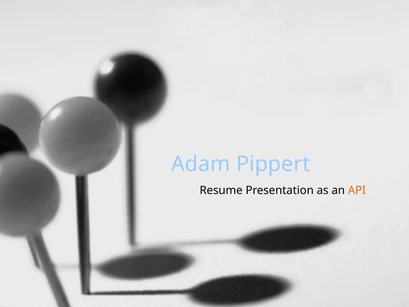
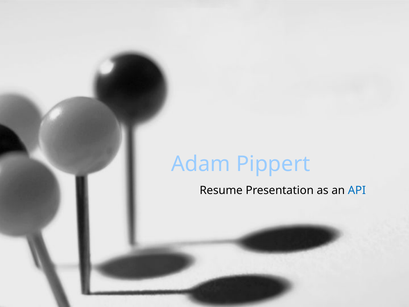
API colour: orange -> blue (357, 190)
